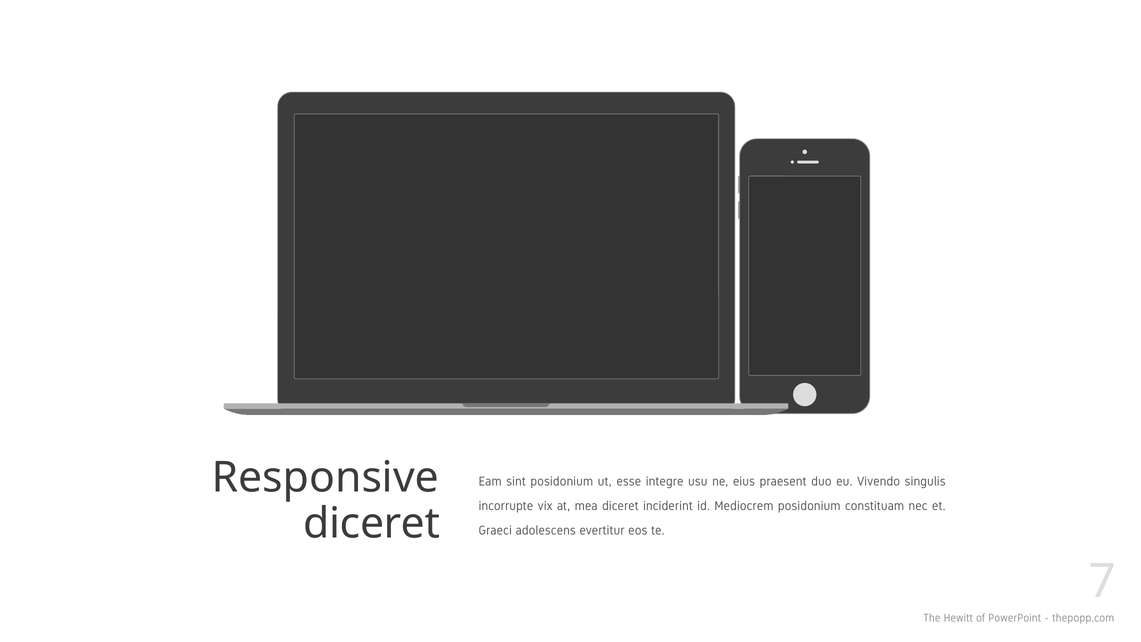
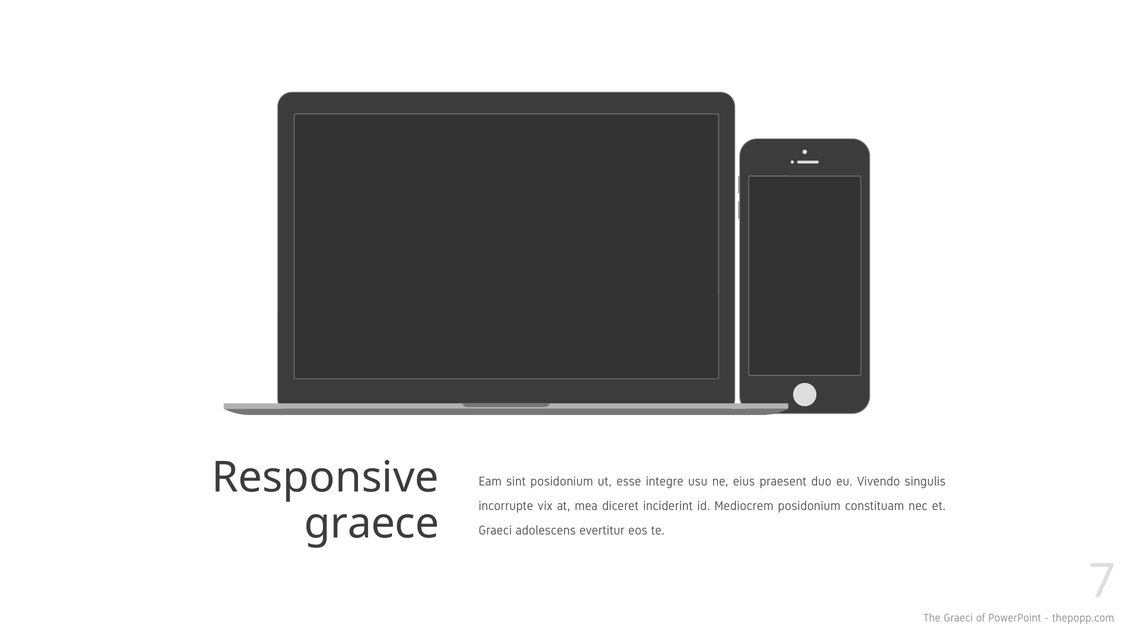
diceret: diceret -> graece (372, 524)
The Hewitt: Hewitt -> Graeci (958, 618)
